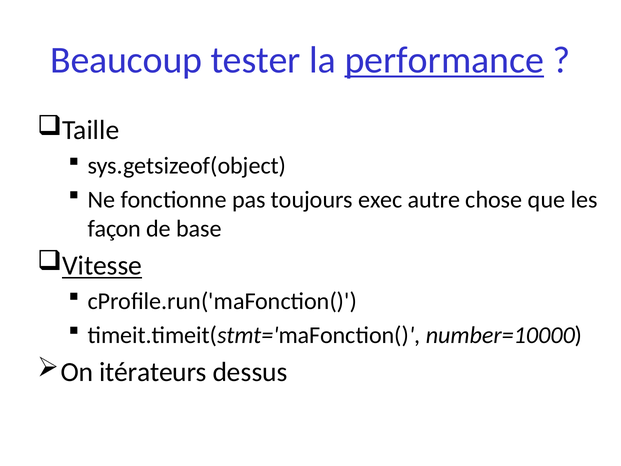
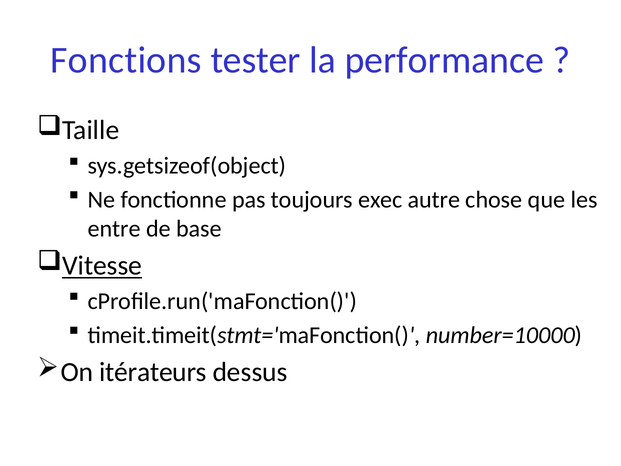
Beaucoup: Beaucoup -> Fonctions (126, 60)
performance underline: present -> none (444, 60)
façon: façon -> entre (114, 229)
